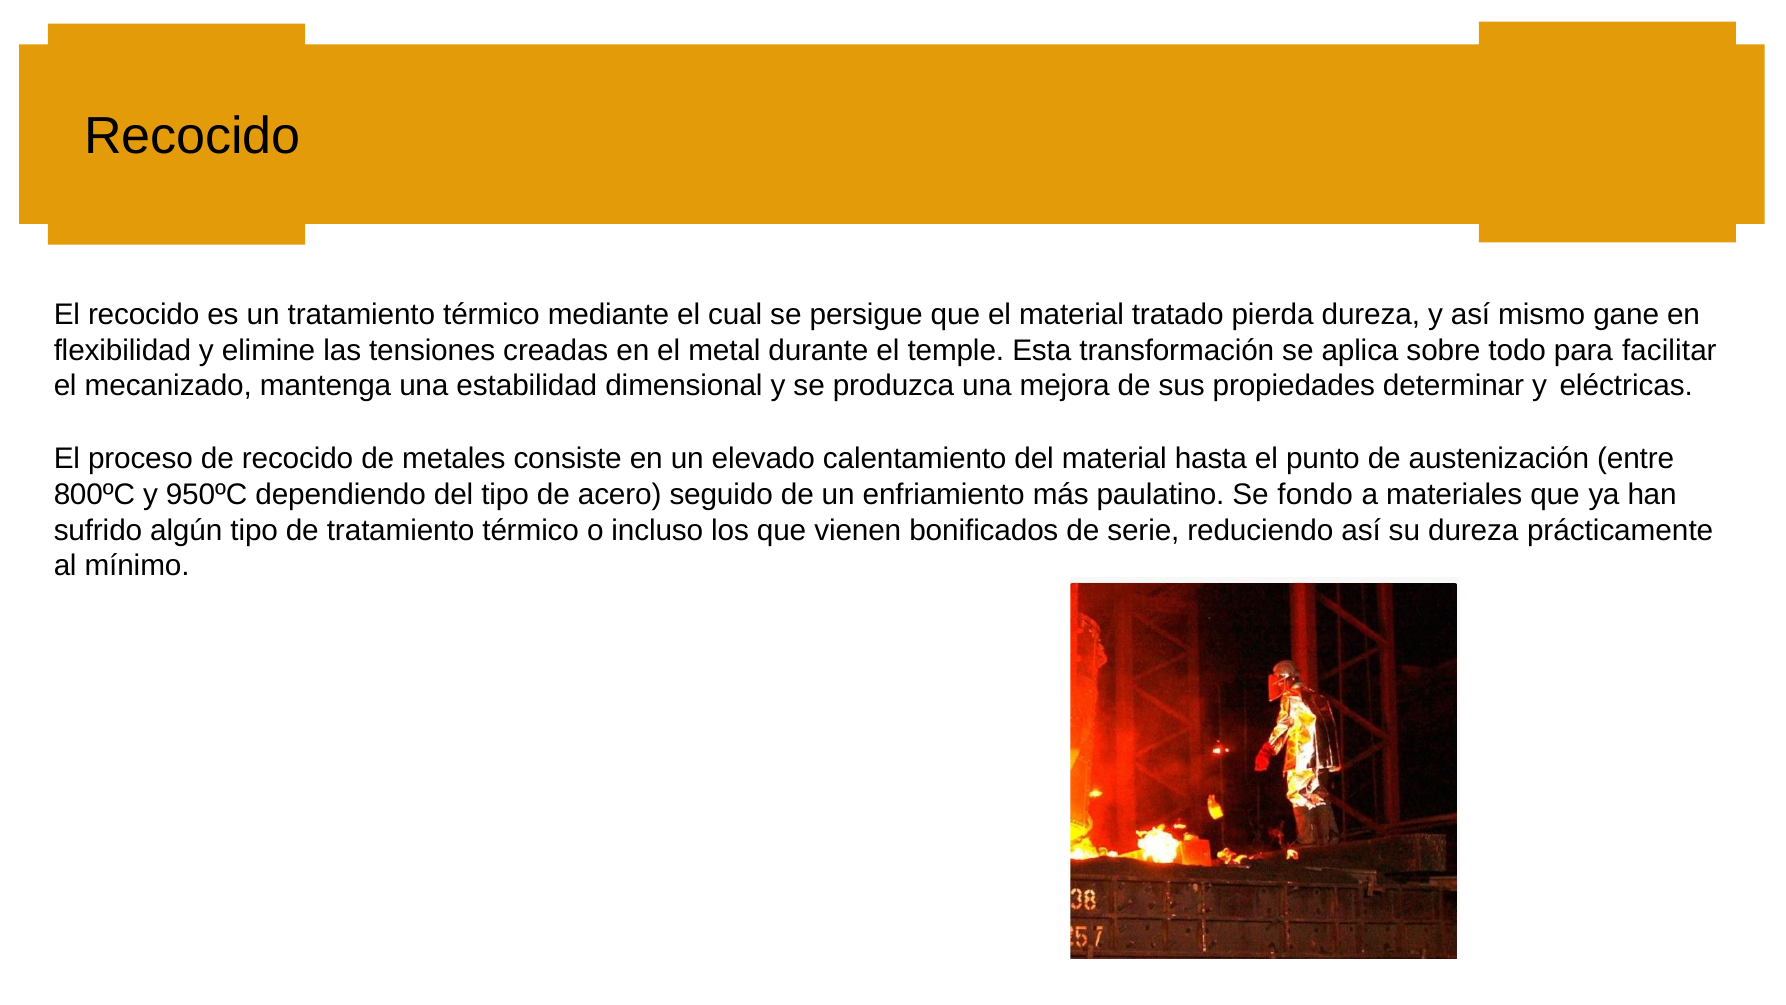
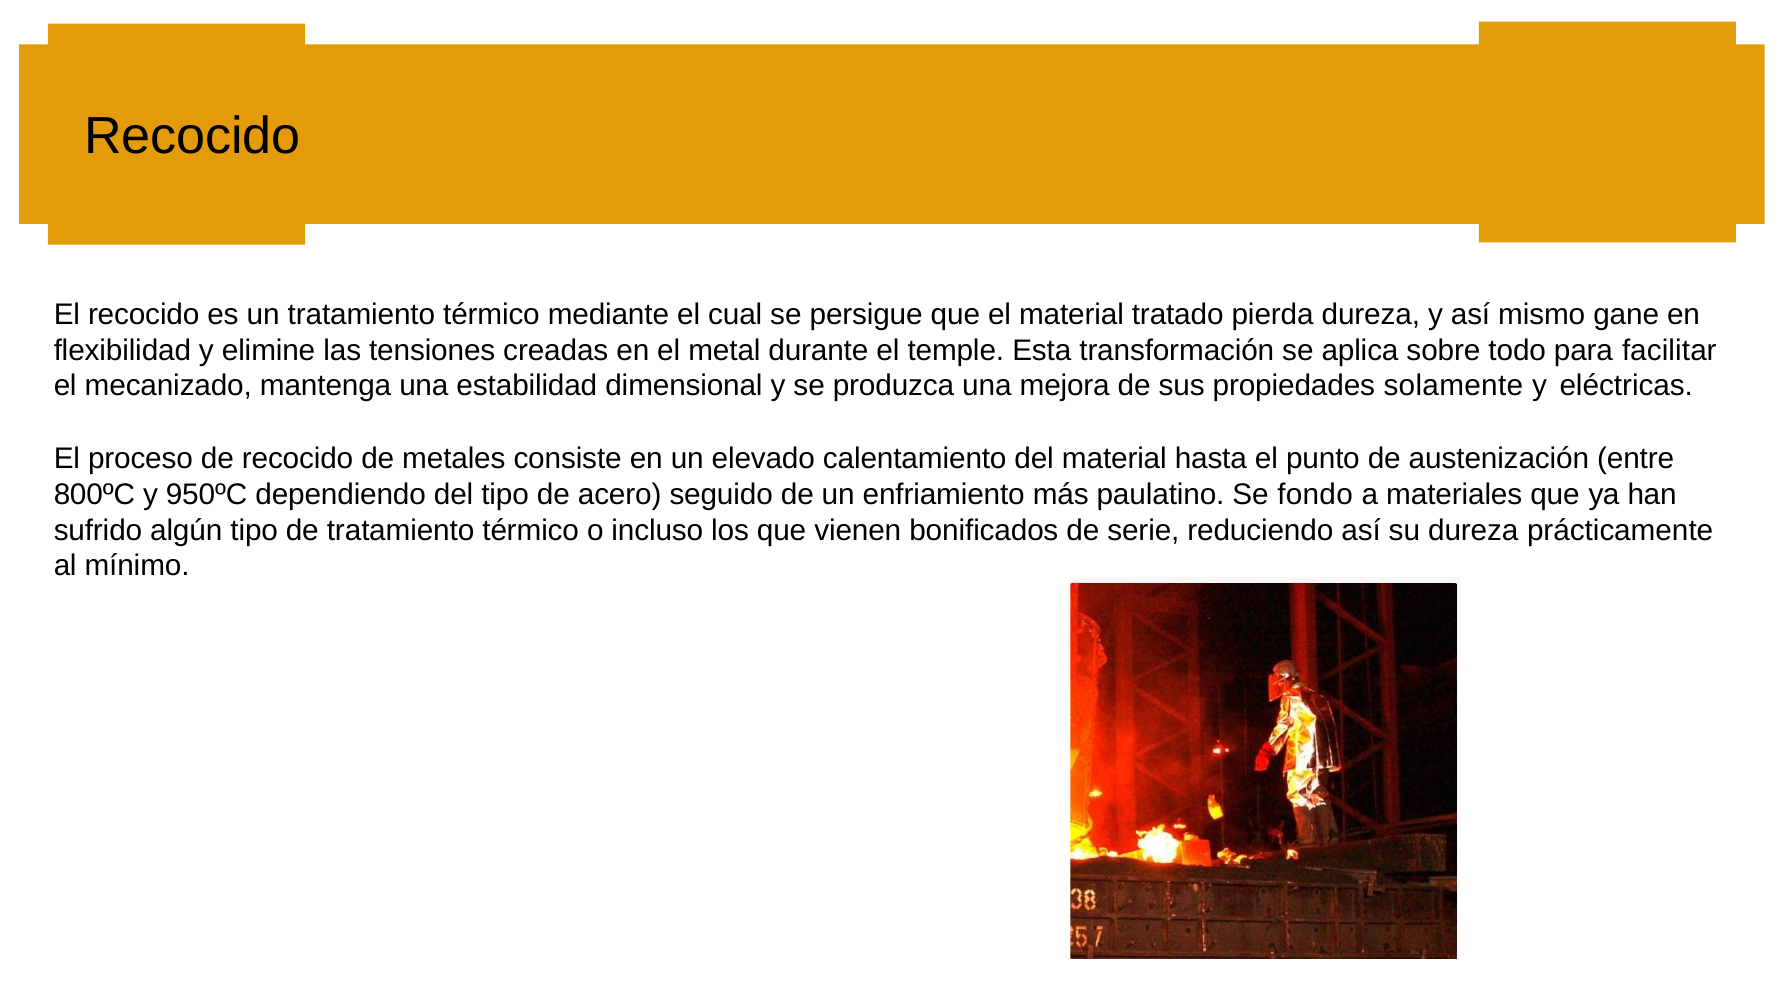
determinar: determinar -> solamente (1453, 386)
